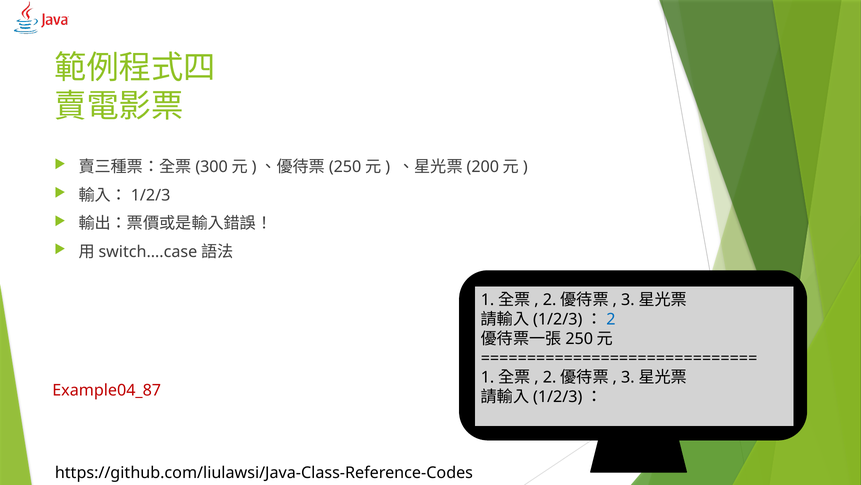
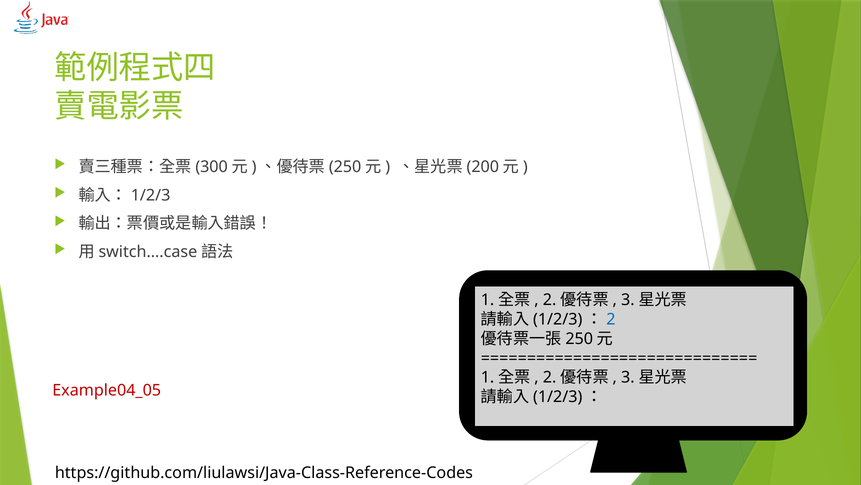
Example04_87: Example04_87 -> Example04_05 (107, 390)
